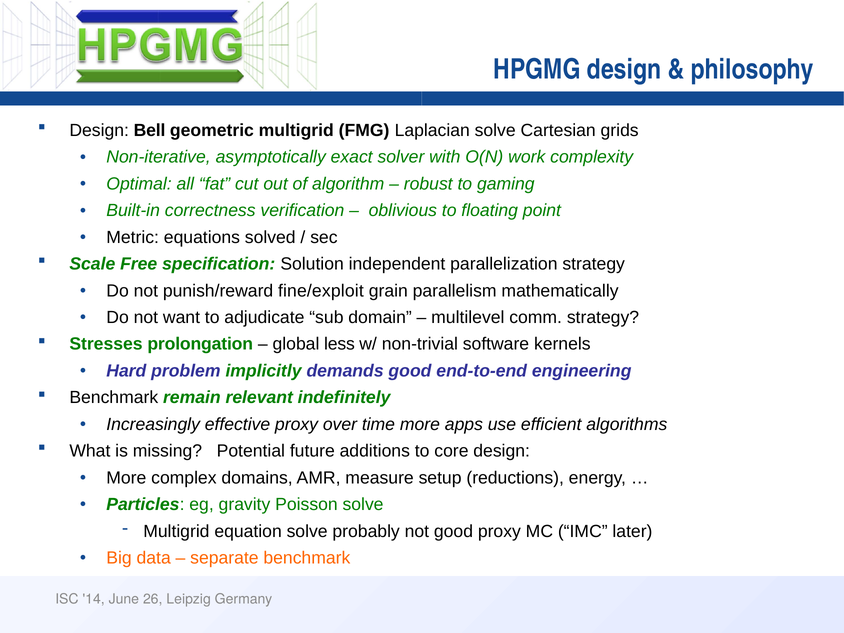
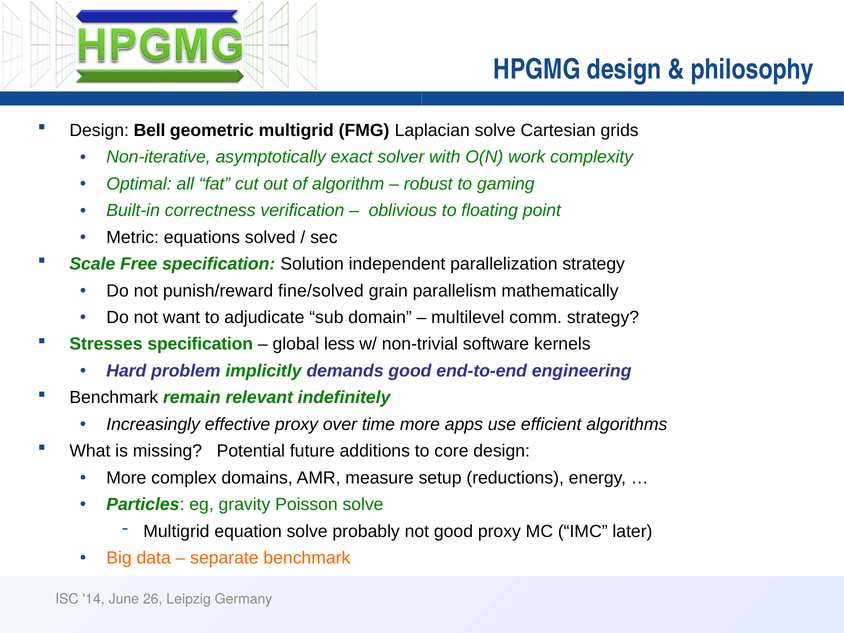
fine/exploit: fine/exploit -> fine/solved (321, 291)
Stresses prolongation: prolongation -> specification (200, 344)
